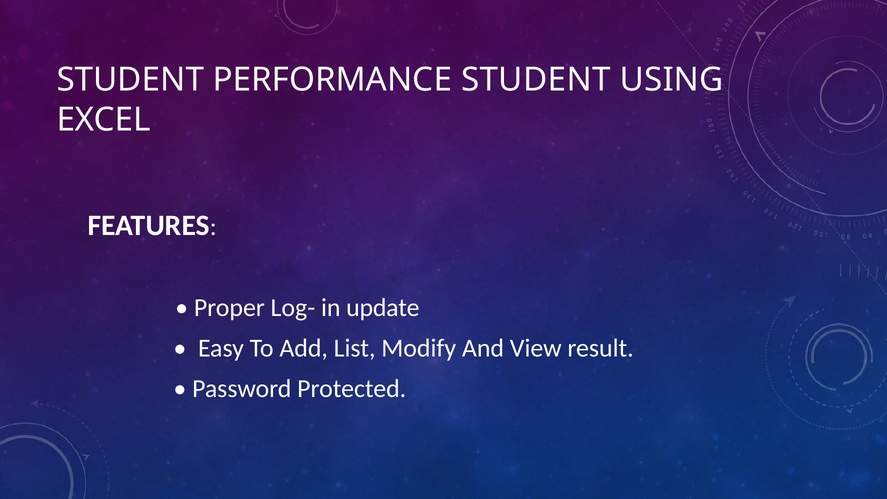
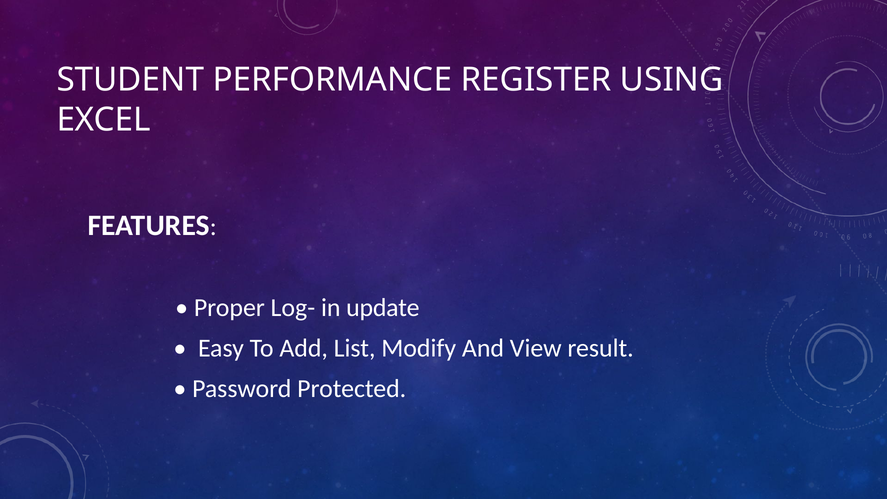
PERFORMANCE STUDENT: STUDENT -> REGISTER (536, 80)
